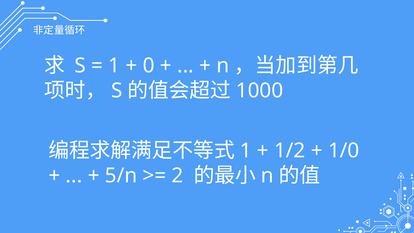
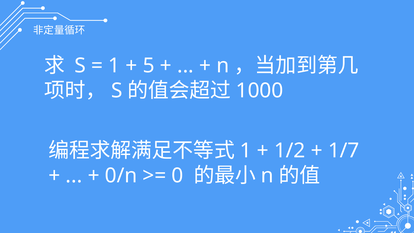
0: 0 -> 5 (149, 66)
1/0: 1/0 -> 1/7 (344, 151)
5/n: 5/n -> 0/n (121, 176)
2: 2 -> 0 (177, 176)
